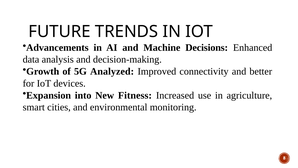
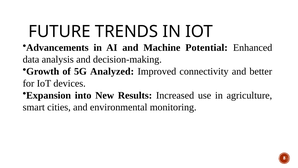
Decisions: Decisions -> Potential (207, 47)
Fitness: Fitness -> Results (135, 95)
